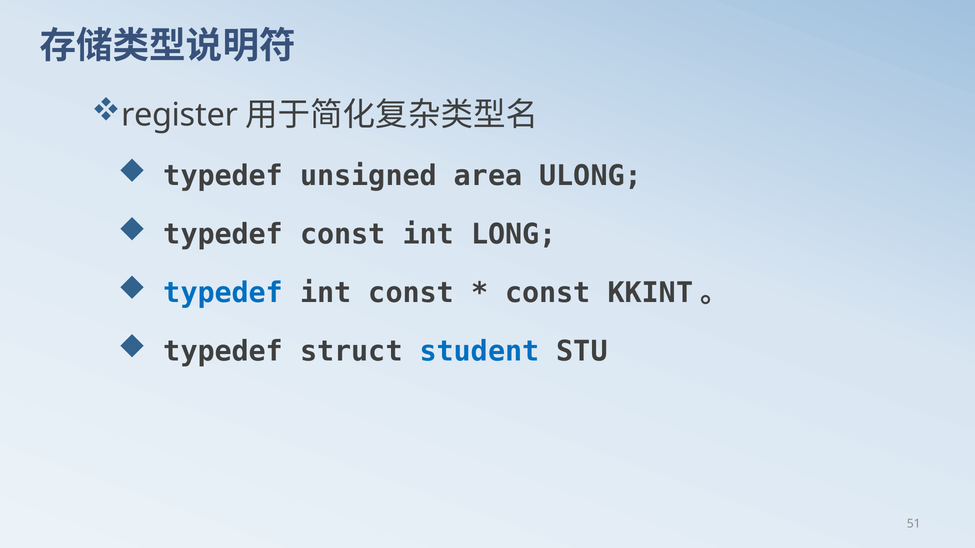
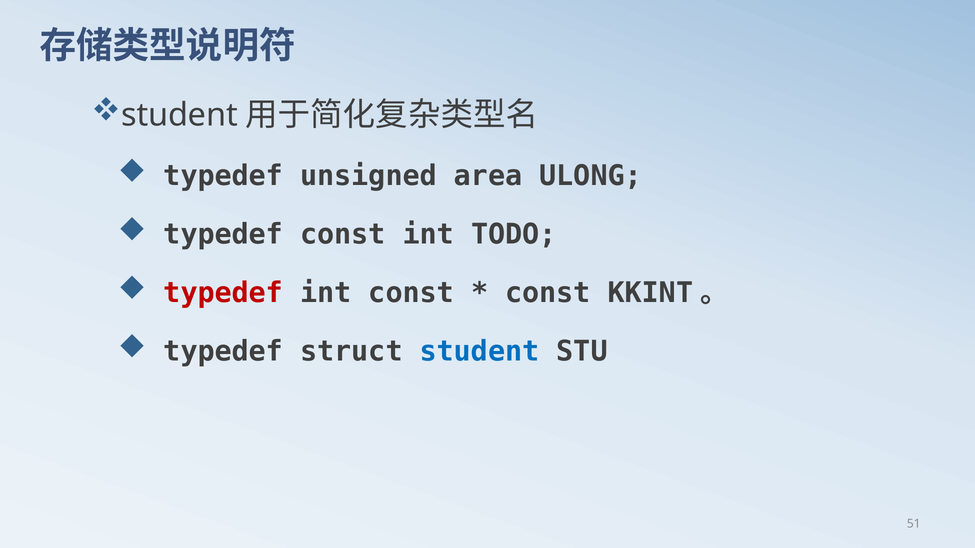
register: register -> student (180, 115)
LONG: LONG -> TODO (514, 235)
typedef colour: blue -> red (223, 293)
